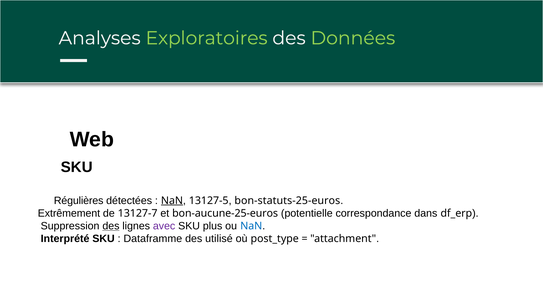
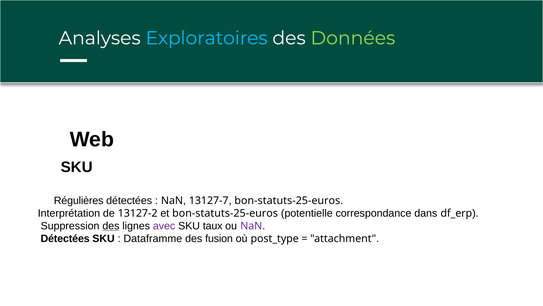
Exploratoires colour: light green -> light blue (207, 38)
NaN underline: present -> none (172, 200)
13127-5: 13127-5 -> 13127-7 (209, 200)
Extrêmement: Extrêmement -> Interprétation (69, 213)
13127-7: 13127-7 -> 13127-2 (138, 213)
et bon-aucune-25-euros: bon-aucune-25-euros -> bon-statuts-25-euros (225, 213)
plus: plus -> taux (213, 226)
NaN colour: blue -> purple (251, 226)
Interprété: Interprété -> Détectées (65, 238)
utilisé: utilisé -> fusion (219, 238)
